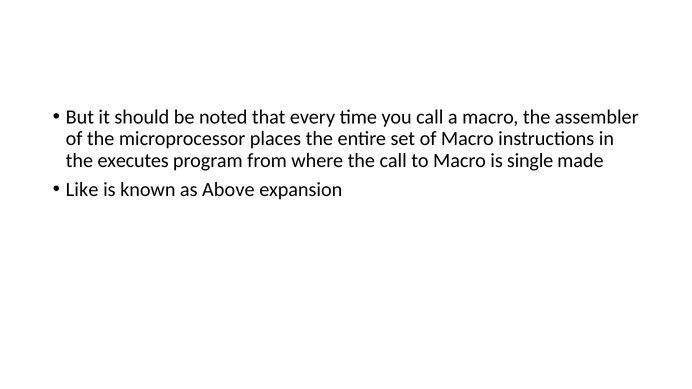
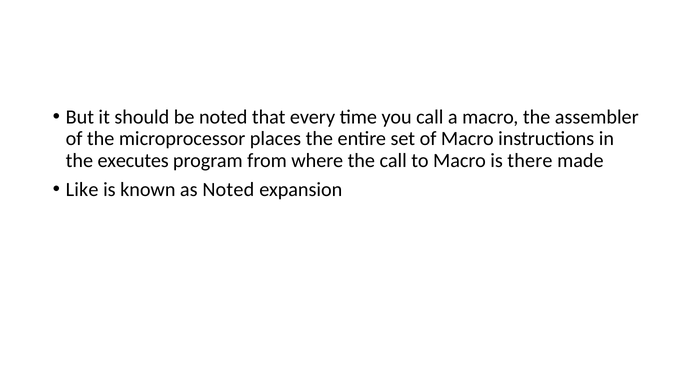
single: single -> there (530, 161)
as Above: Above -> Noted (228, 190)
